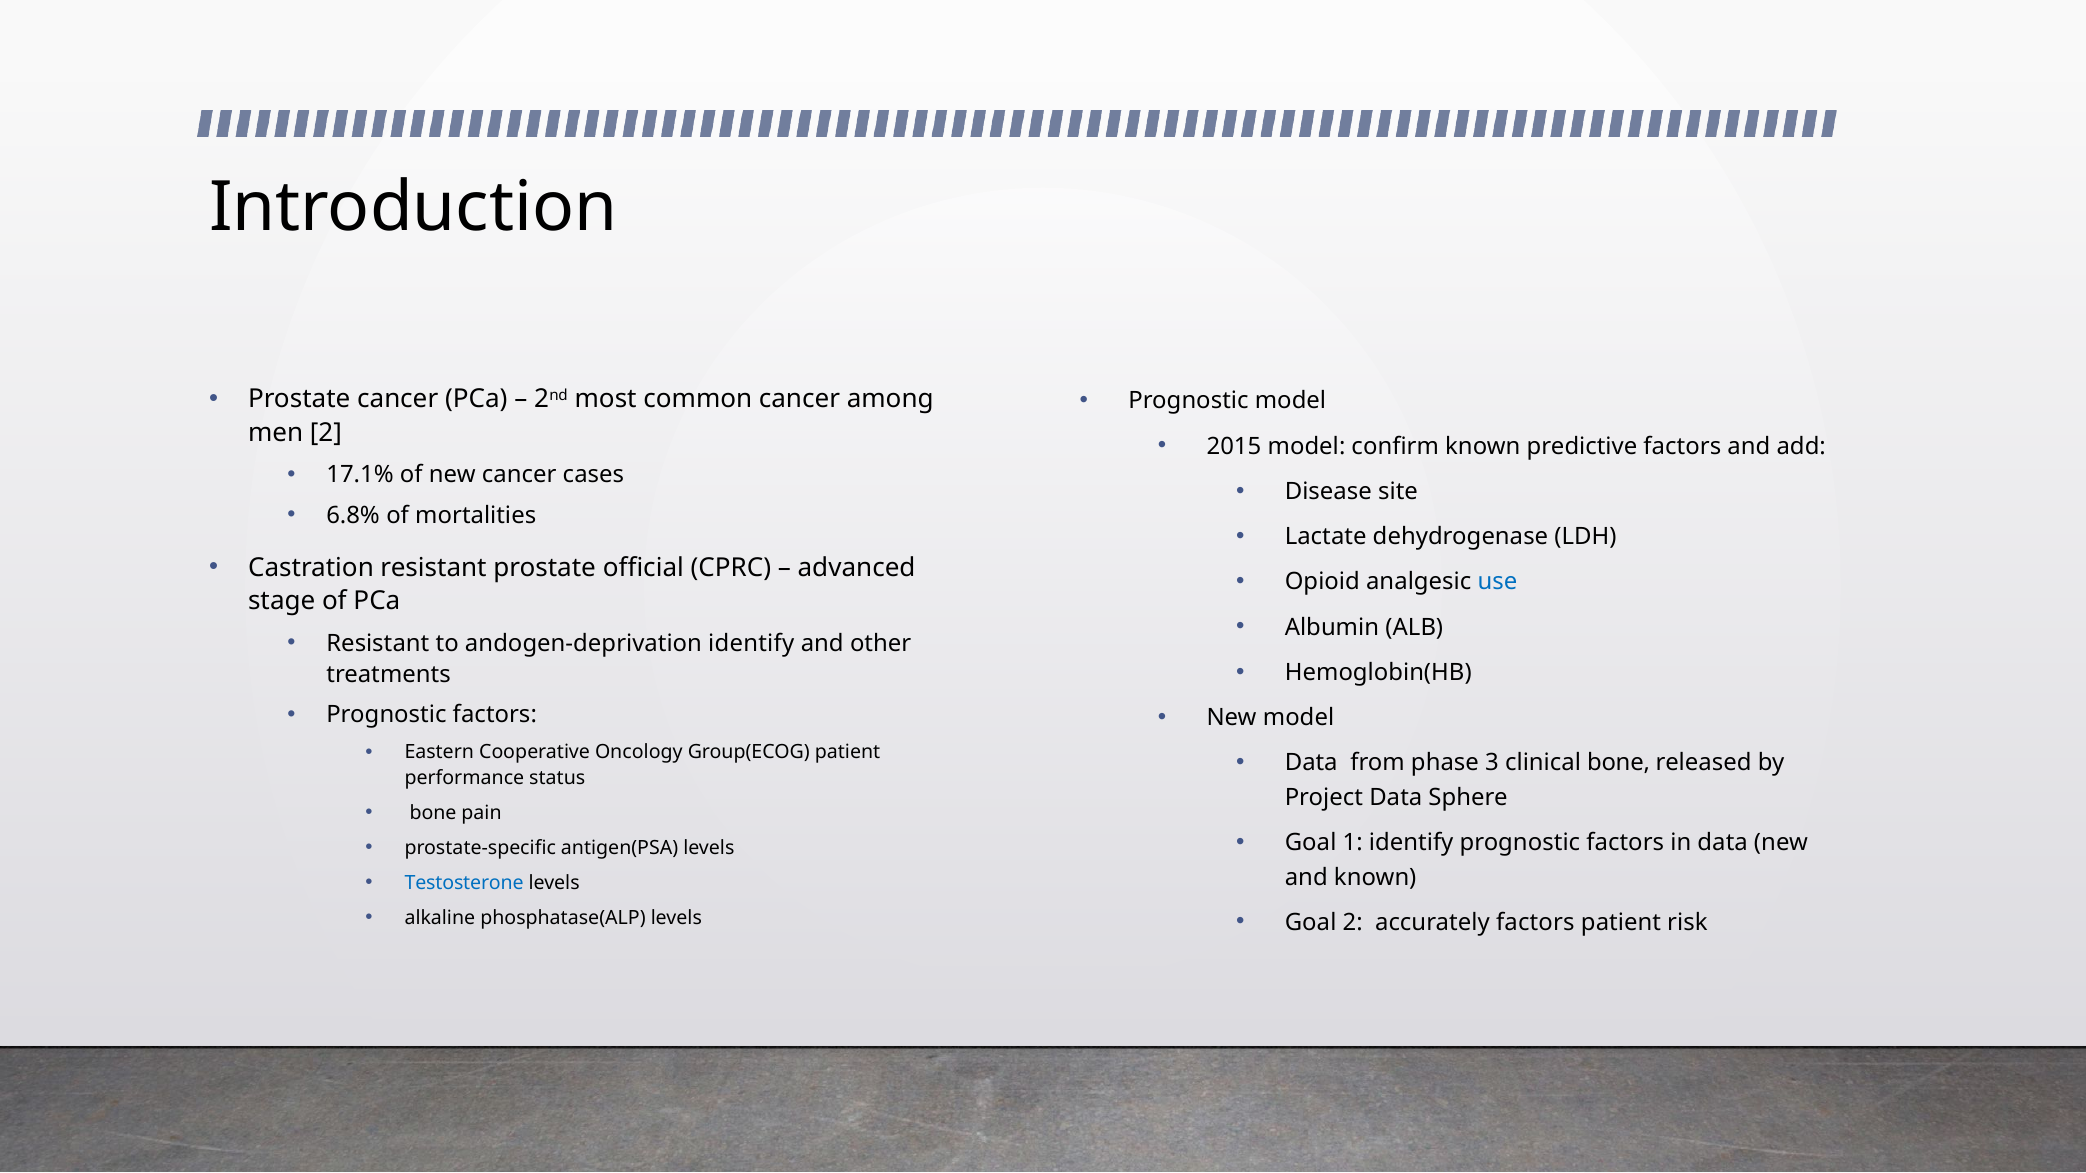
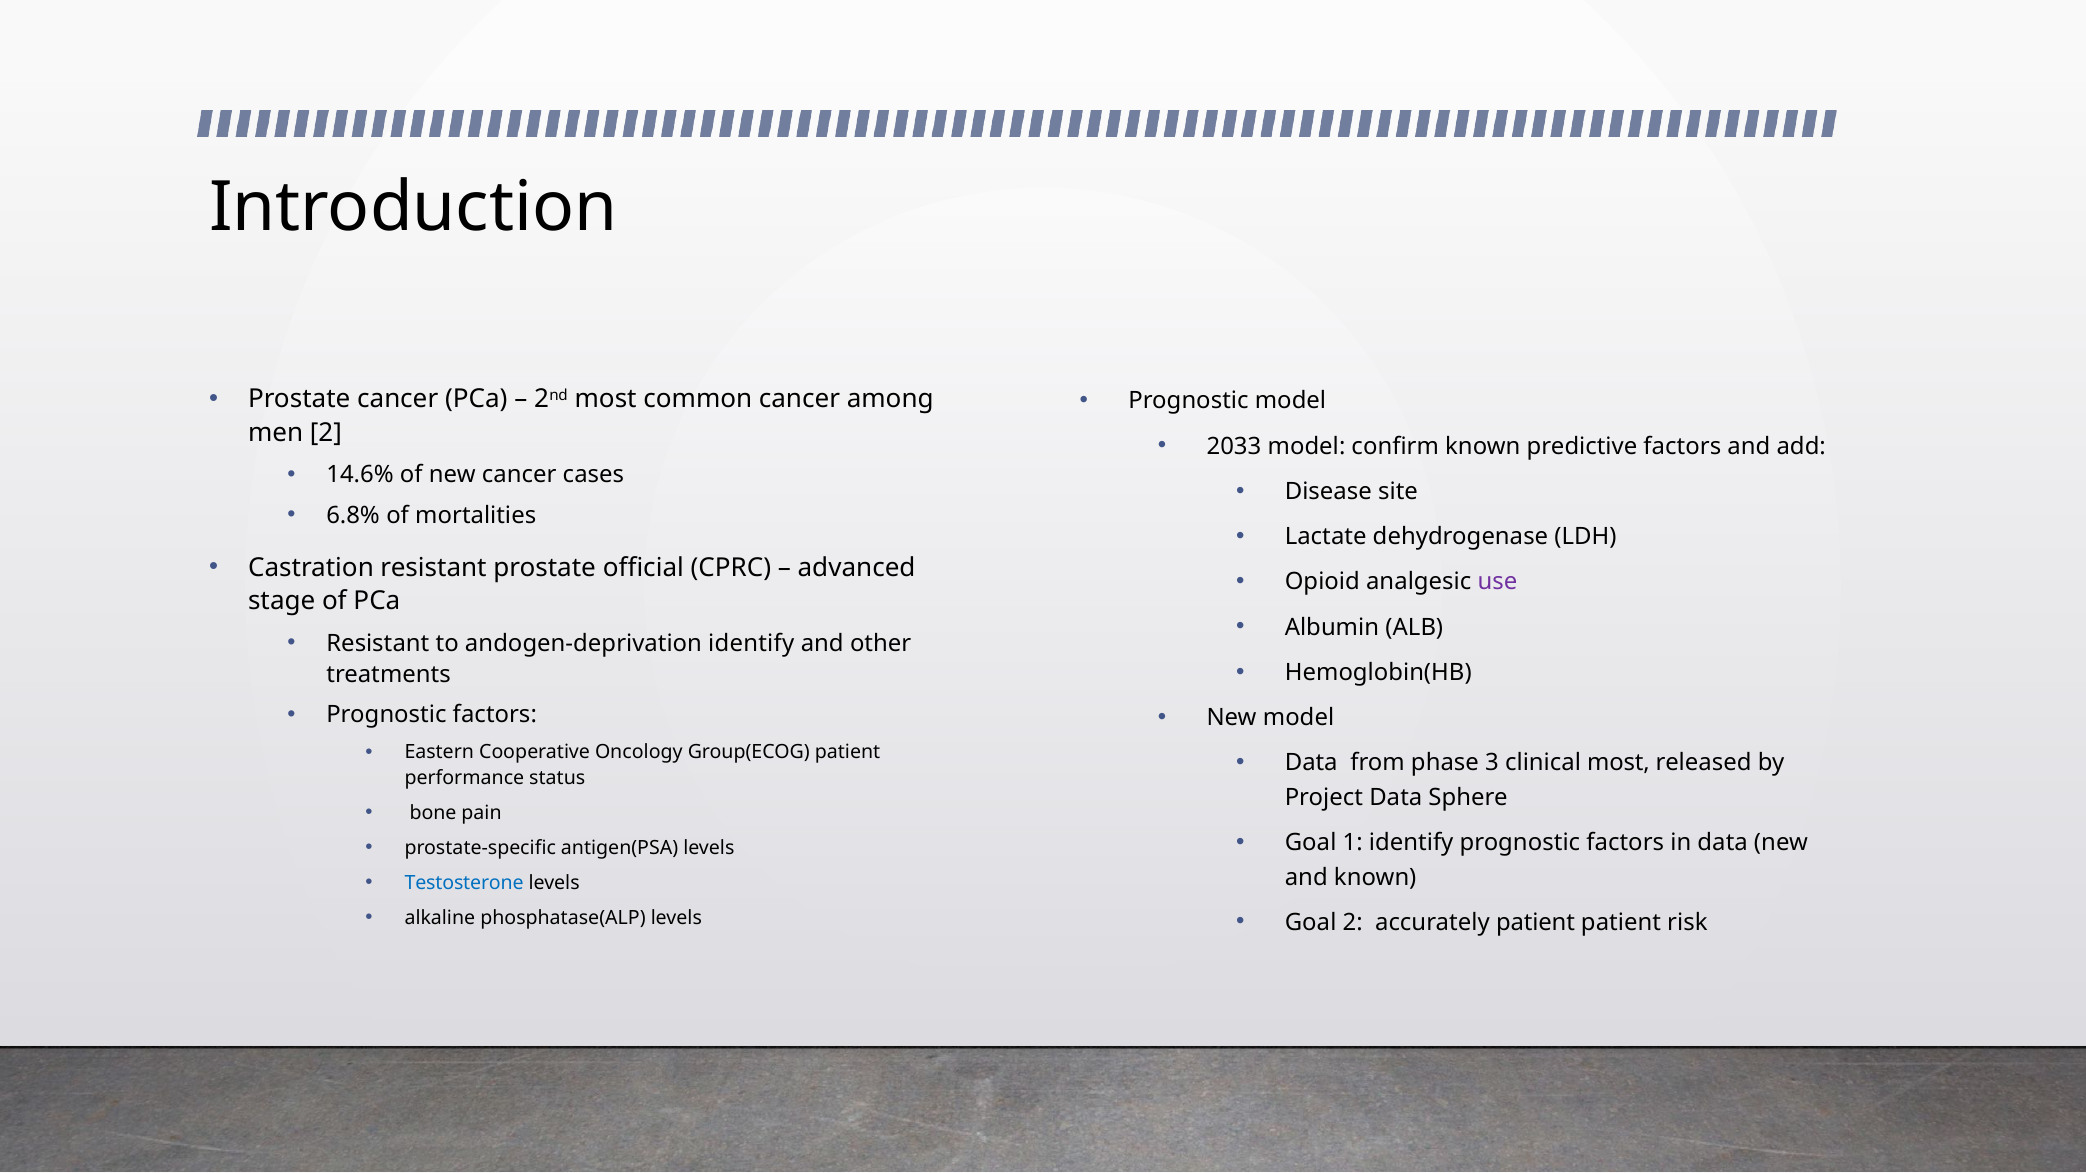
2015: 2015 -> 2033 (1234, 446)
17.1%: 17.1% -> 14.6% (360, 475)
use colour: blue -> purple (1497, 582)
clinical bone: bone -> most (1618, 763)
accurately factors: factors -> patient (1536, 923)
